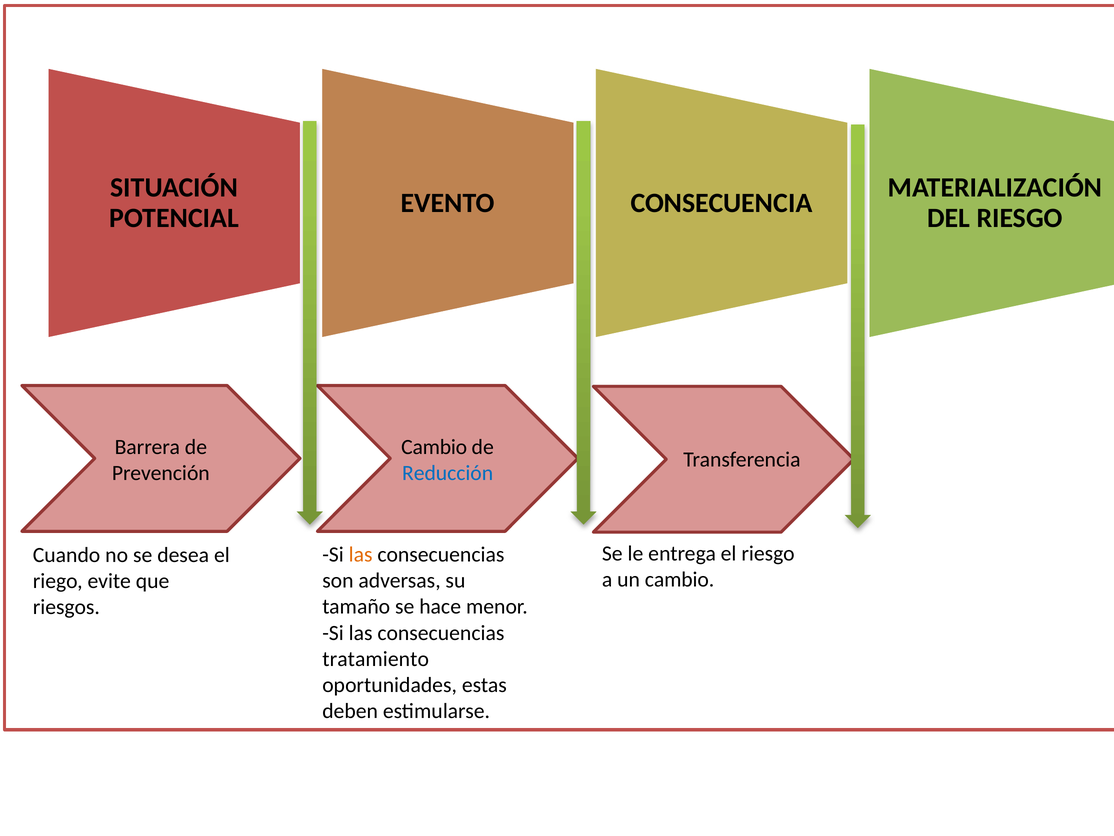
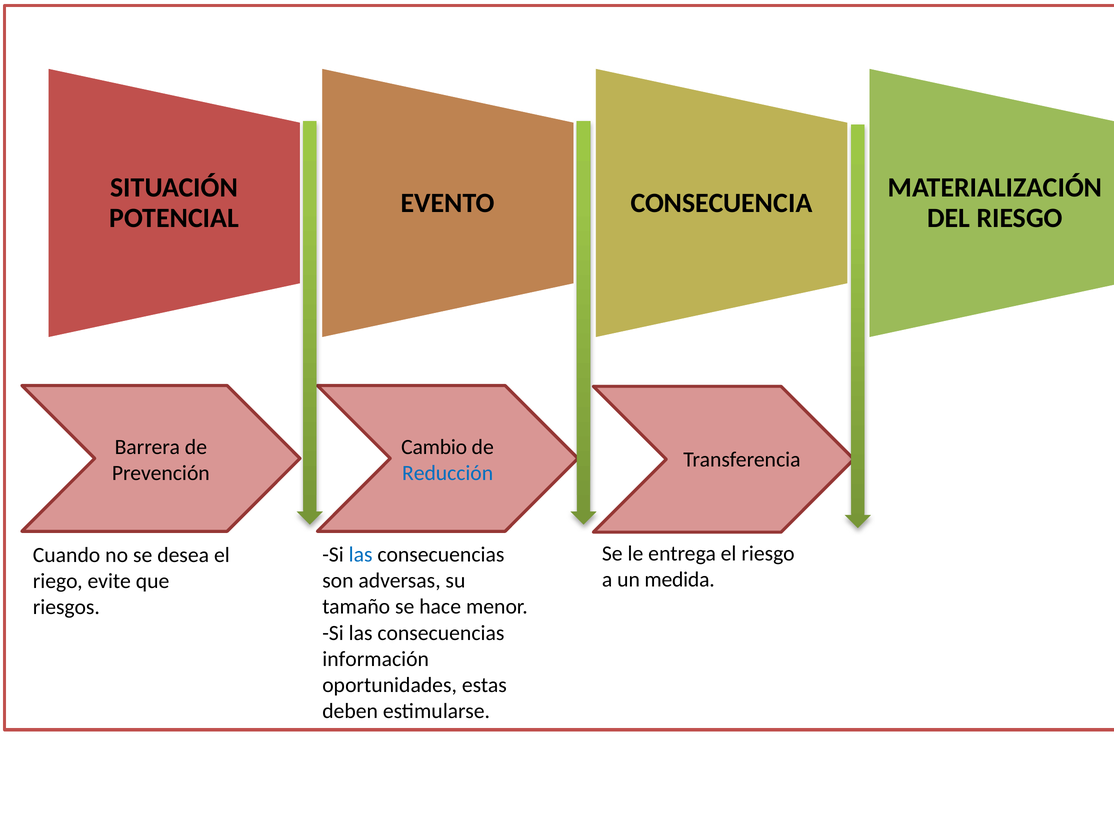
las colour: orange -> blue (361, 554)
un cambio: cambio -> medida (680, 579)
tratamiento: tratamiento -> información (376, 658)
